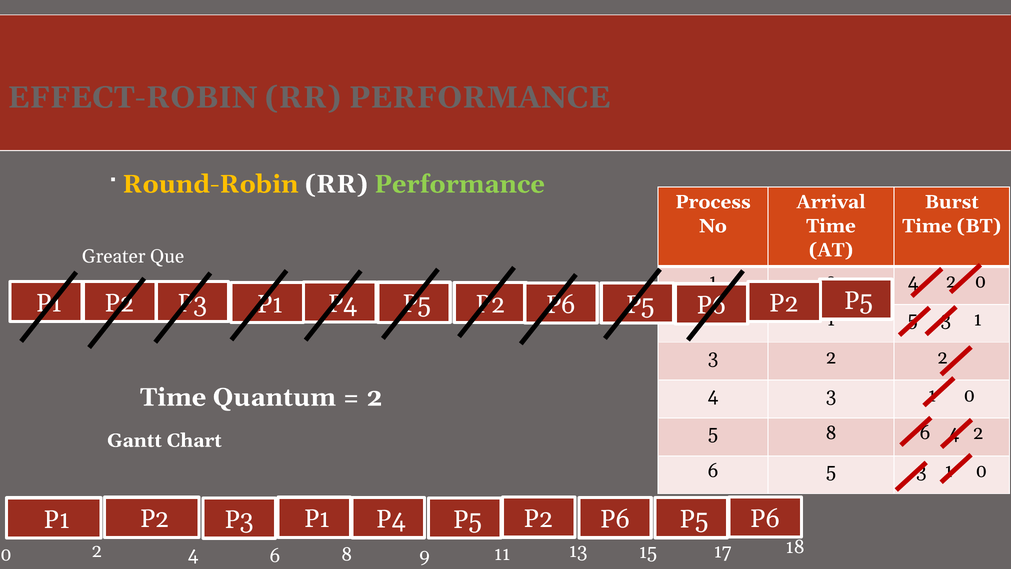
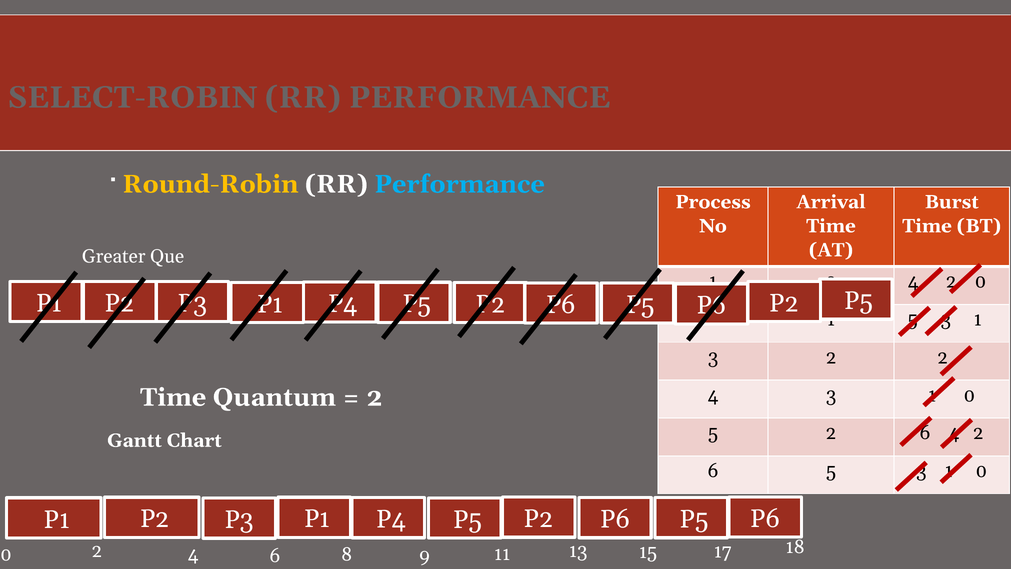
EFFECT-ROBIN: EFFECT-ROBIN -> SELECT-ROBIN (132, 97)
Performance colour: light green -> light blue (460, 184)
5 8: 8 -> 2 (831, 433)
